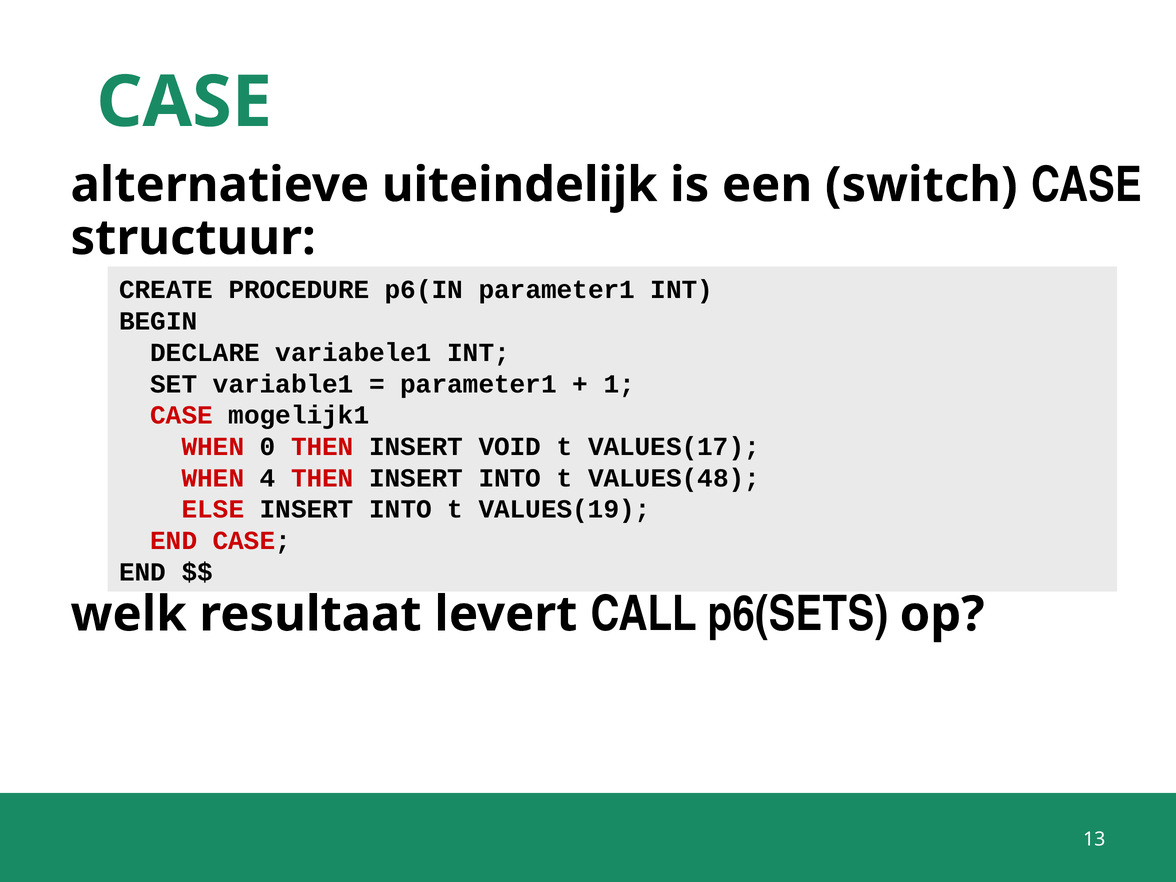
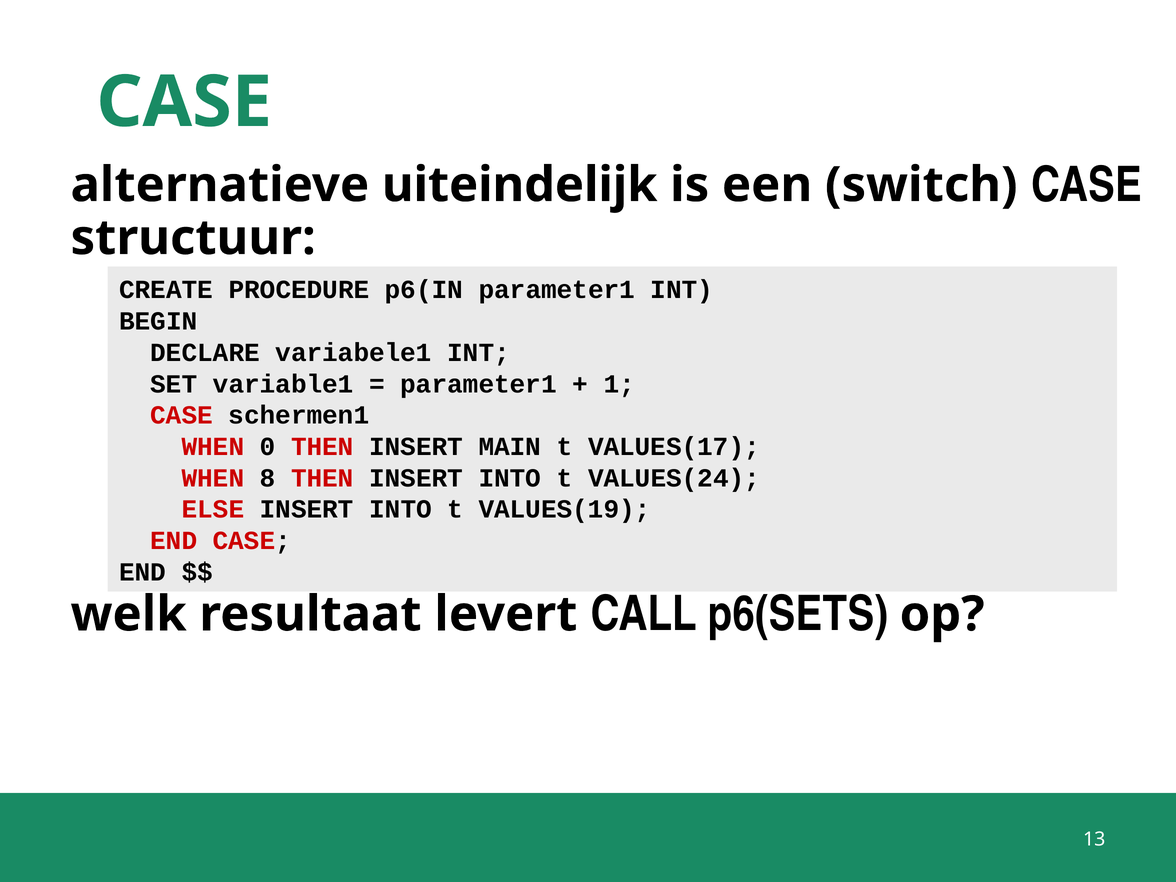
mogelijk1: mogelijk1 -> schermen1 (299, 415)
VOID: VOID -> MAIN (510, 447)
4: 4 -> 8 (268, 478)
VALUES(48: VALUES(48 -> VALUES(24 (674, 478)
